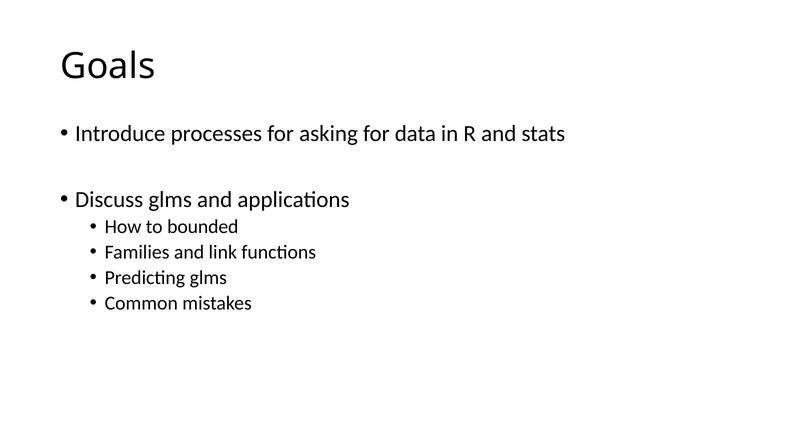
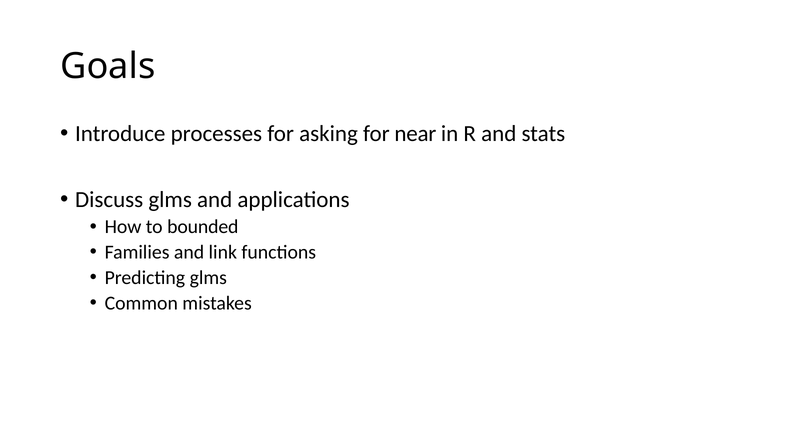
data: data -> near (415, 134)
